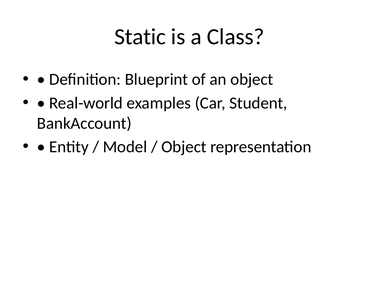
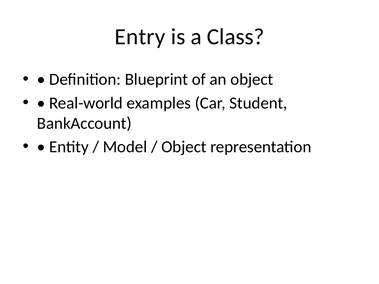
Static: Static -> Entry (140, 37)
